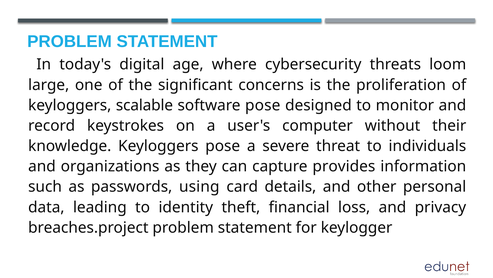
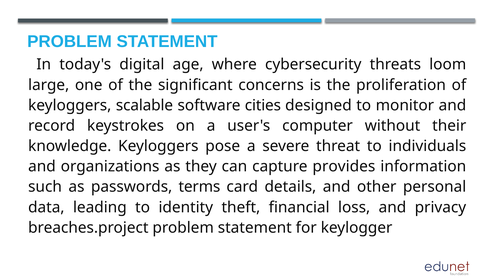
software pose: pose -> cities (263, 105)
using: using -> terms (199, 186)
